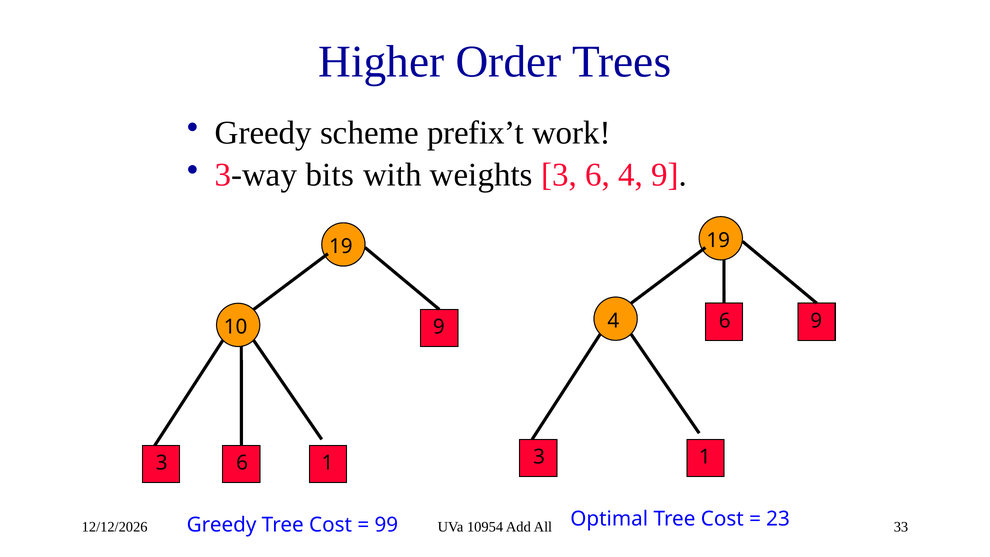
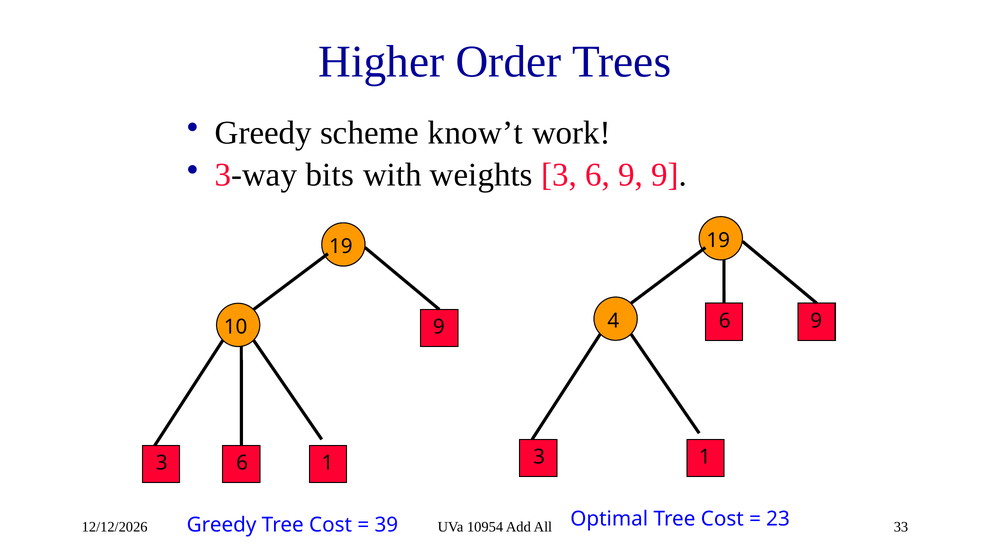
prefix’t: prefix’t -> know’t (475, 133)
6 4: 4 -> 9 (631, 175)
99: 99 -> 39 (386, 525)
